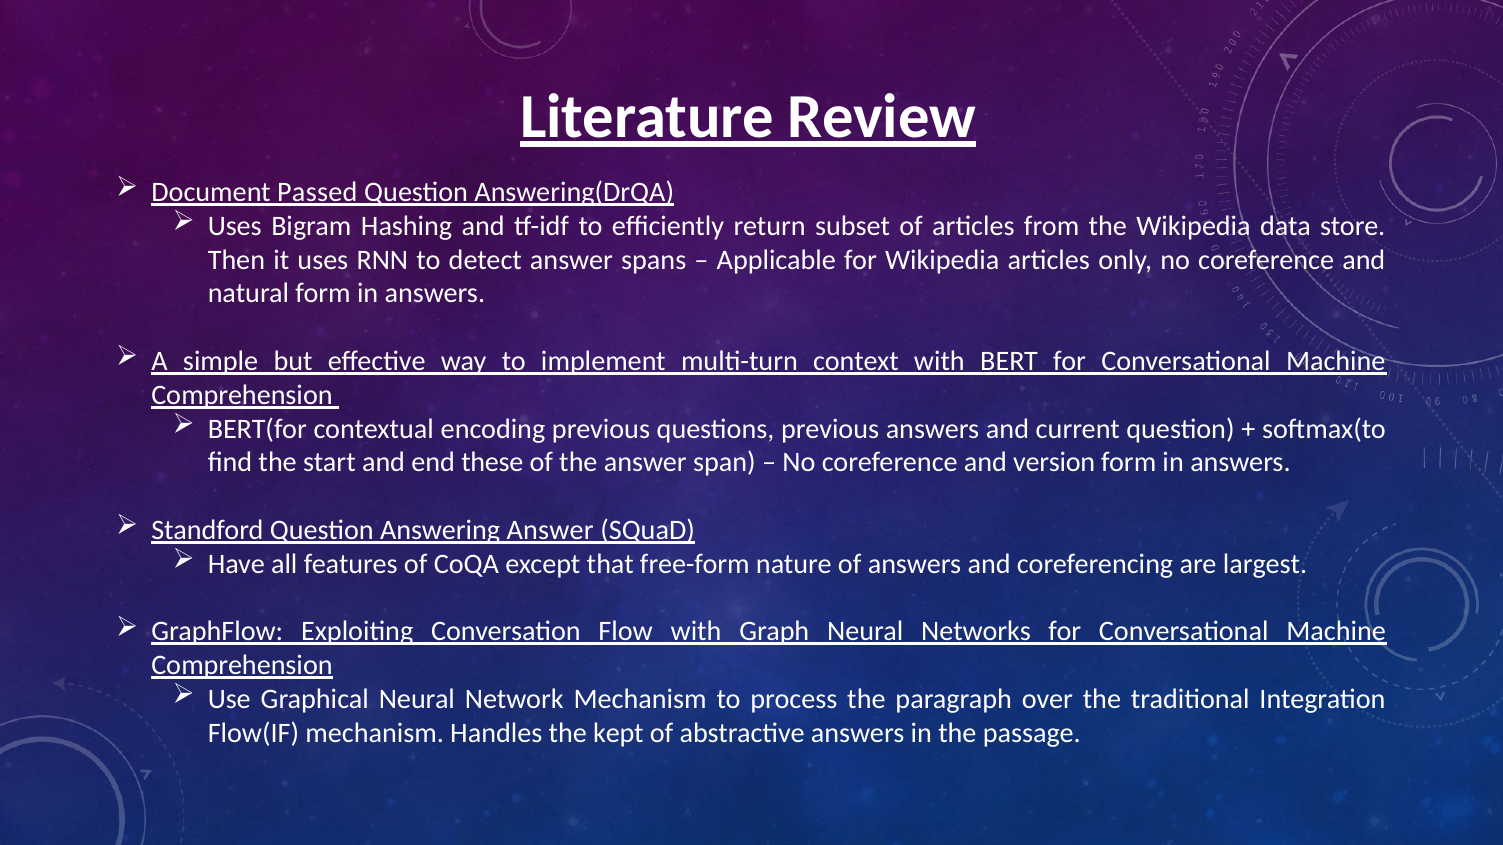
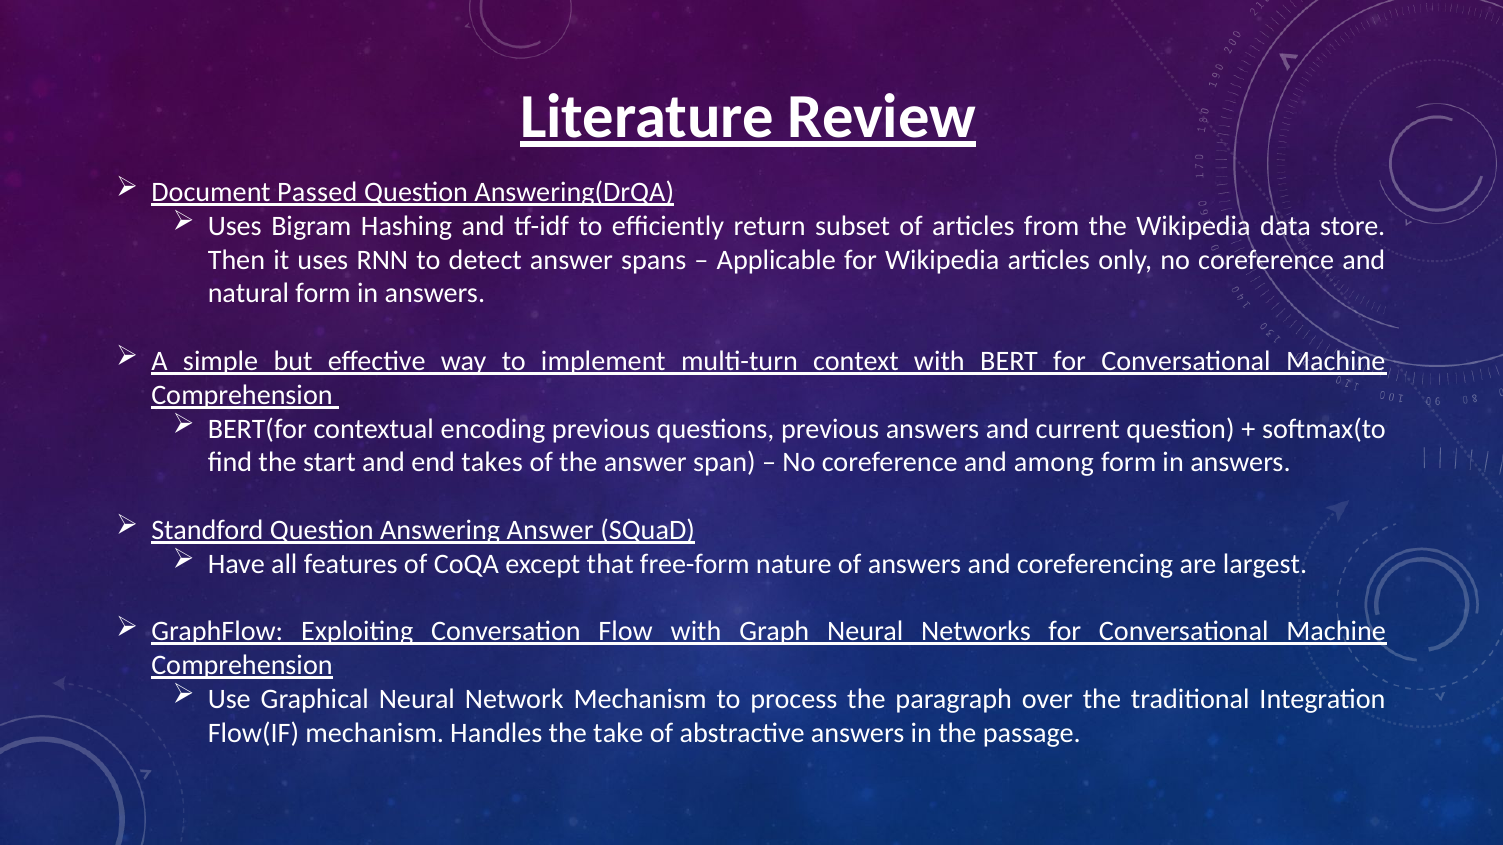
these: these -> takes (492, 463)
version: version -> among (1054, 463)
kept: kept -> take (618, 733)
